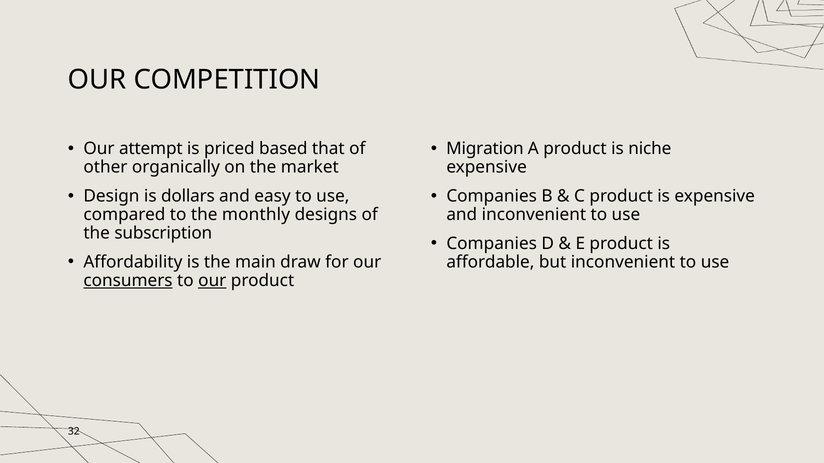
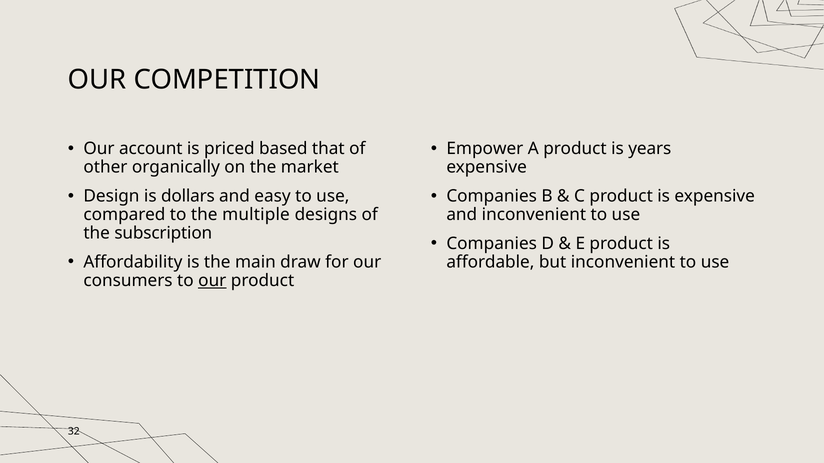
attempt: attempt -> account (151, 149)
Migration: Migration -> Empower (485, 149)
niche: niche -> years (650, 149)
monthly: monthly -> multiple (256, 215)
consumers underline: present -> none (128, 281)
